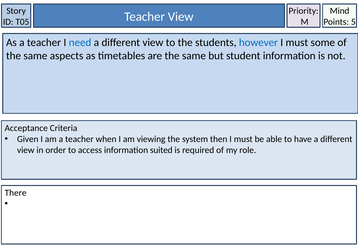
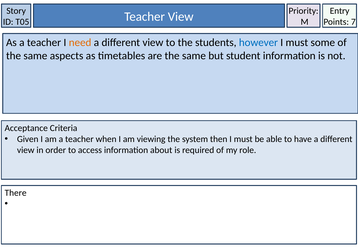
Mind: Mind -> Entry (340, 11)
5: 5 -> 7 (353, 22)
need colour: blue -> orange (80, 43)
suited: suited -> about (161, 150)
